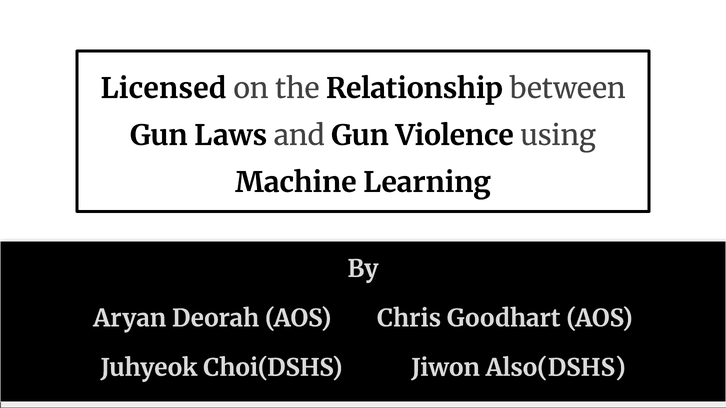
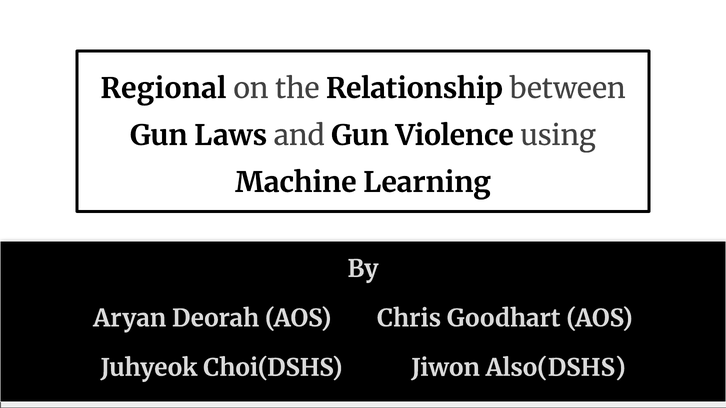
Licensed: Licensed -> Regional (163, 89)
